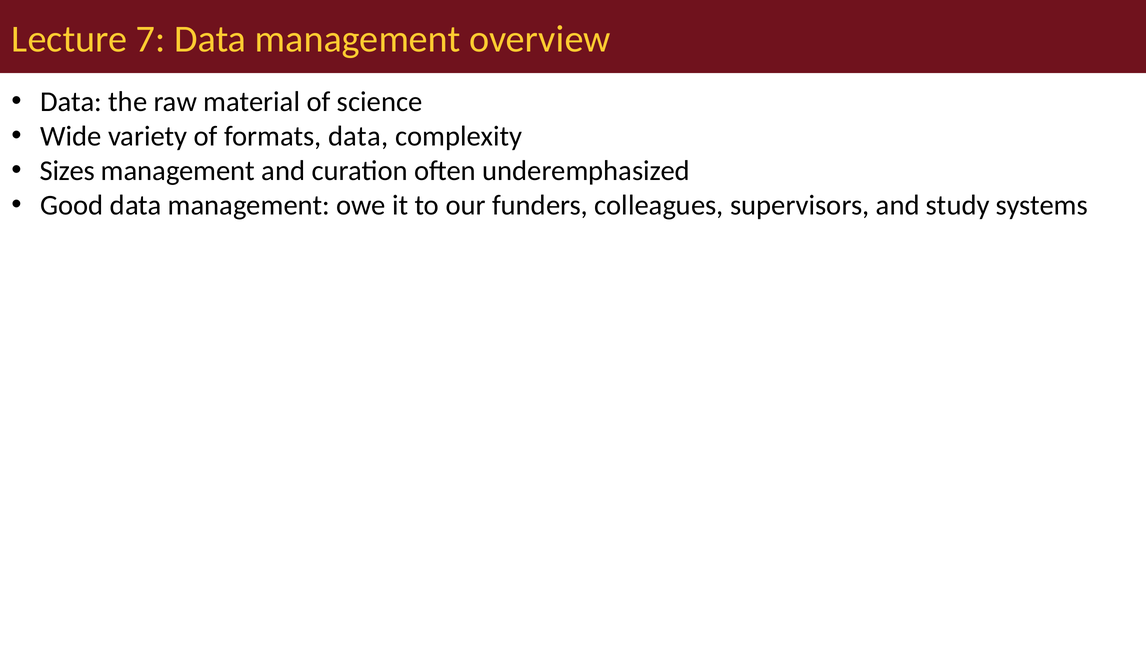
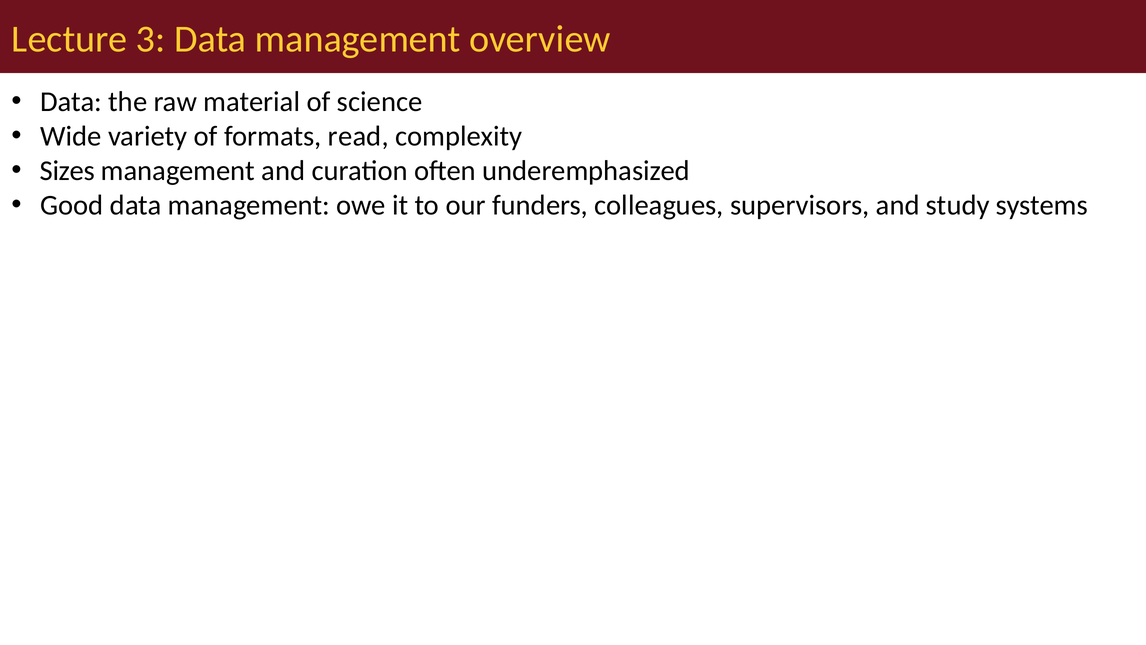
7: 7 -> 3 (151, 39)
formats data: data -> read (358, 136)
